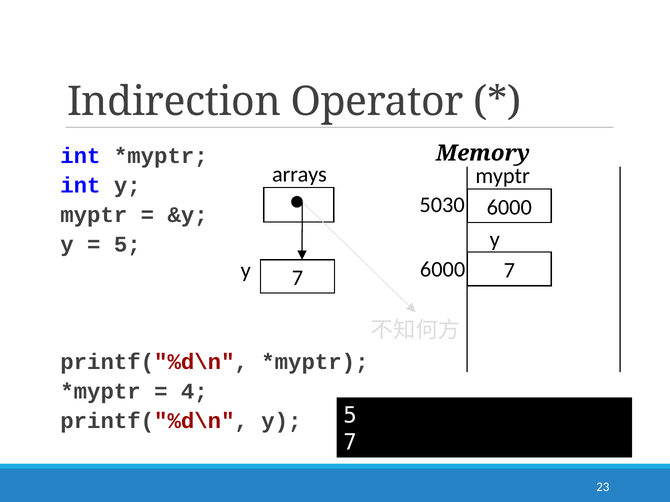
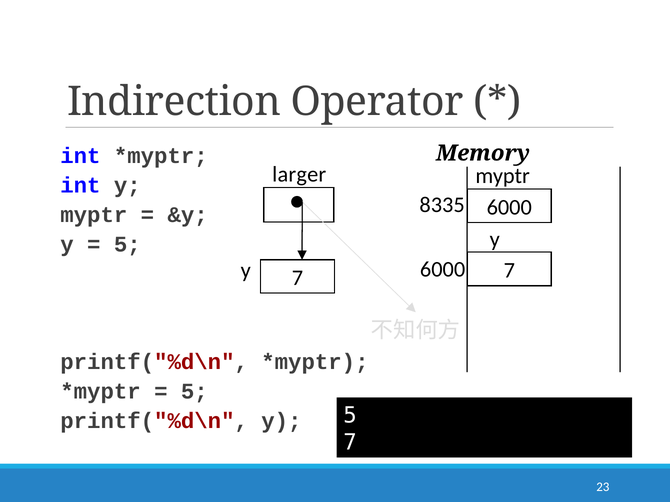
arrays: arrays -> larger (299, 175)
5030: 5030 -> 8335 (442, 205)
4: 4 -> 5 (194, 392)
